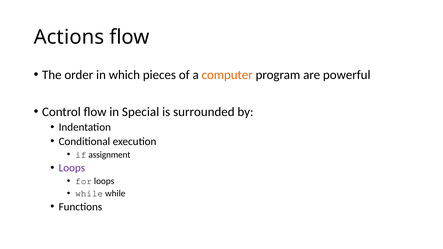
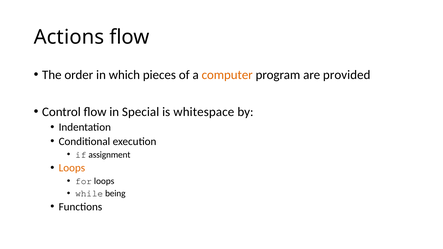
powerful: powerful -> provided (347, 75)
surrounded: surrounded -> whitespace (204, 112)
Loops colour: purple -> orange (72, 168)
while while: while -> being (115, 194)
